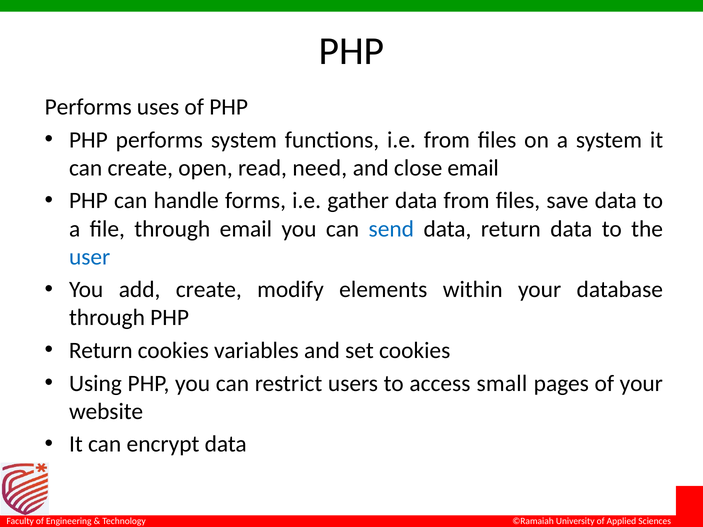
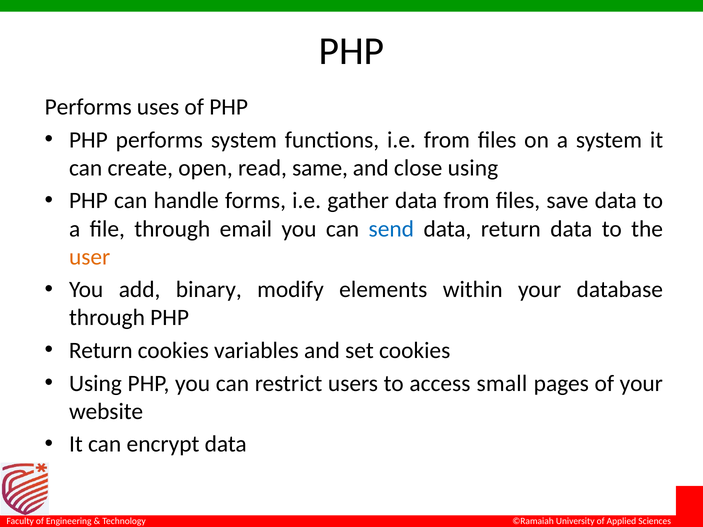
need: need -> same (320, 168)
close email: email -> using (473, 168)
user colour: blue -> orange (90, 257)
add create: create -> binary (209, 290)
